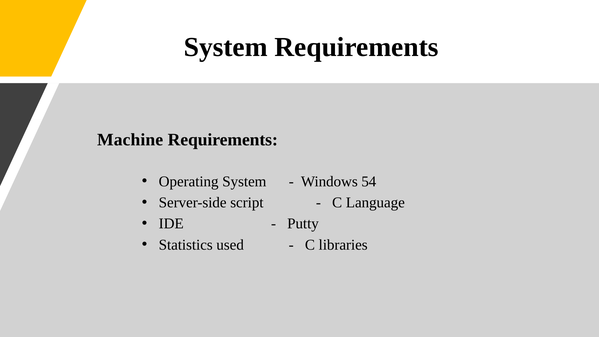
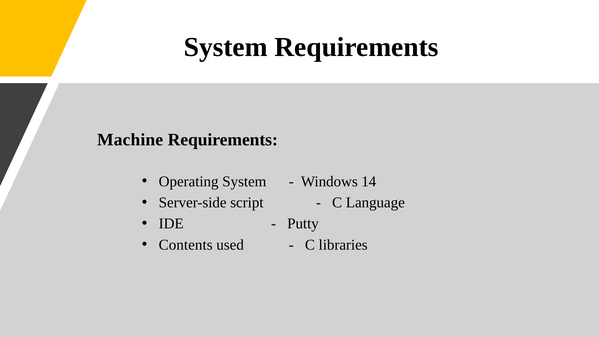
54: 54 -> 14 (369, 182)
Statistics: Statistics -> Contents (186, 245)
